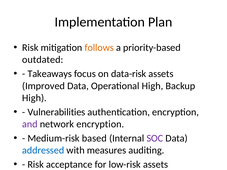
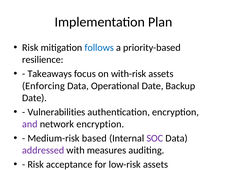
follows colour: orange -> blue (99, 48)
outdated: outdated -> resilience (43, 60)
data-risk: data-risk -> with-risk (129, 74)
Improved: Improved -> Enforcing (43, 86)
Operational High: High -> Date (153, 86)
High: High -> Date (34, 98)
addressed colour: blue -> purple (43, 151)
